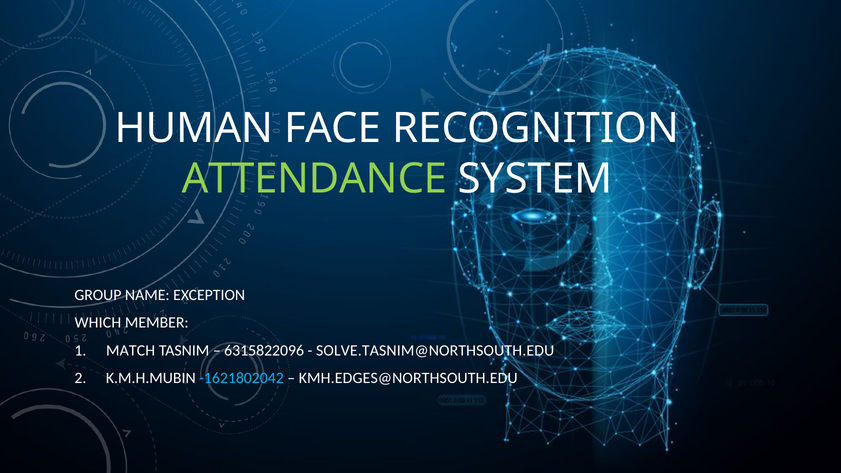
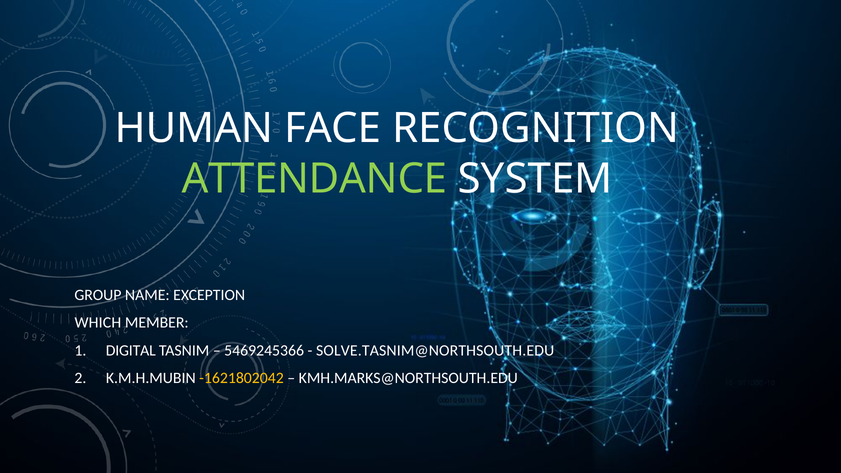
MATCH: MATCH -> DIGITAL (131, 351)
6315822096: 6315822096 -> 5469245366 (264, 351)
-1621802042 colour: light blue -> yellow (241, 378)
KMH.EDGES@NORTHSOUTH.EDU: KMH.EDGES@NORTHSOUTH.EDU -> KMH.MARKS@NORTHSOUTH.EDU (408, 378)
